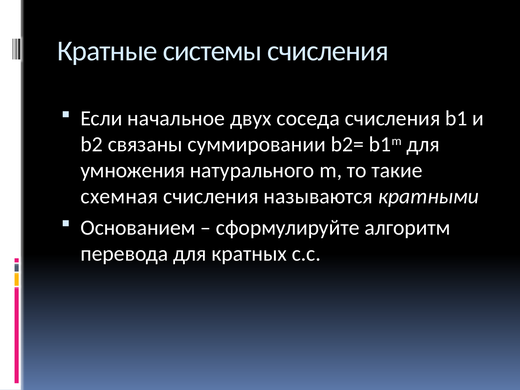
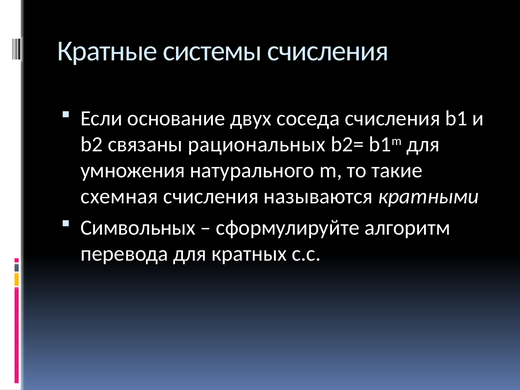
начальное: начальное -> основание (176, 118)
суммировании: суммировании -> рациональных (257, 144)
Основанием: Основанием -> Символьных (138, 228)
